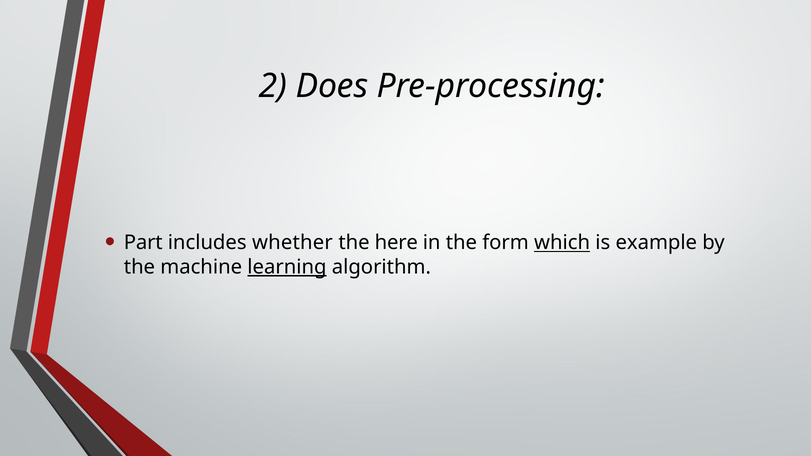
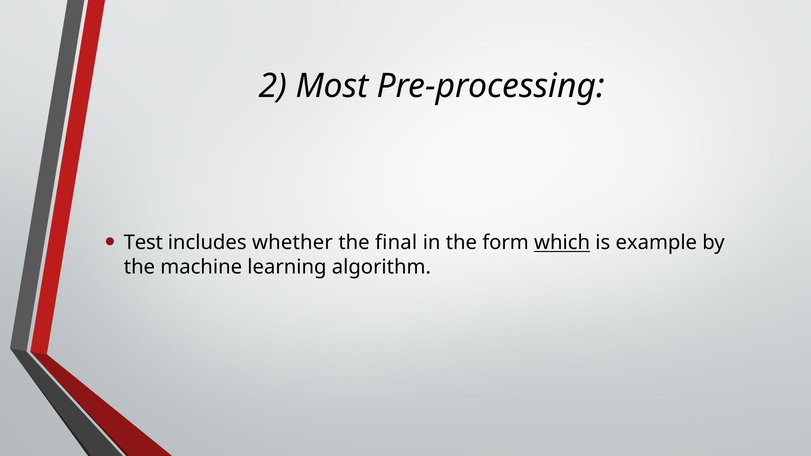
Does: Does -> Most (332, 86)
Part: Part -> Test (143, 243)
here: here -> final (396, 243)
learning underline: present -> none (287, 267)
